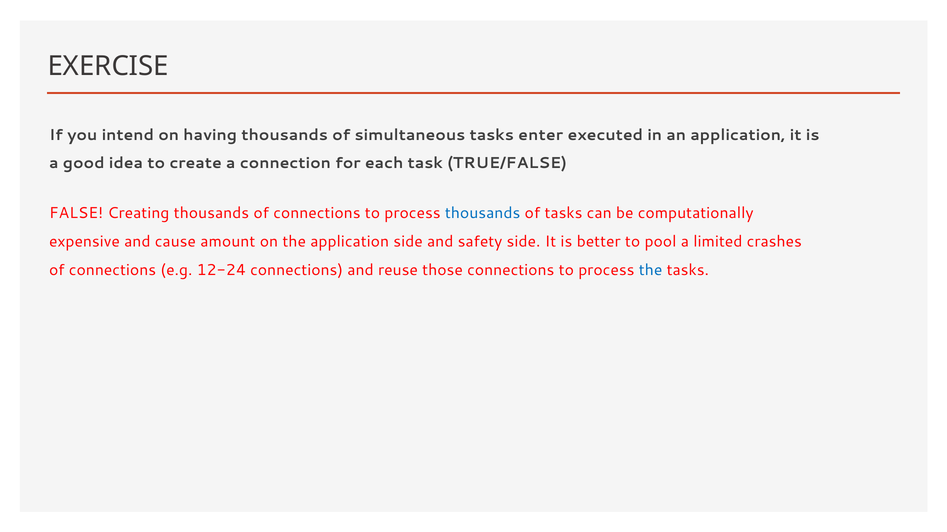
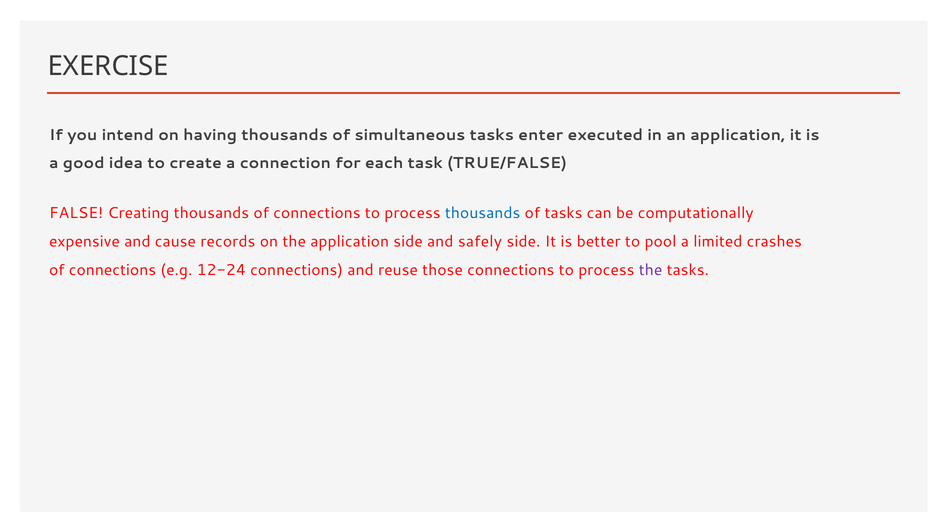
amount: amount -> records (228, 242)
safety: safety -> safely (480, 242)
the colour: blue -> purple (651, 270)
